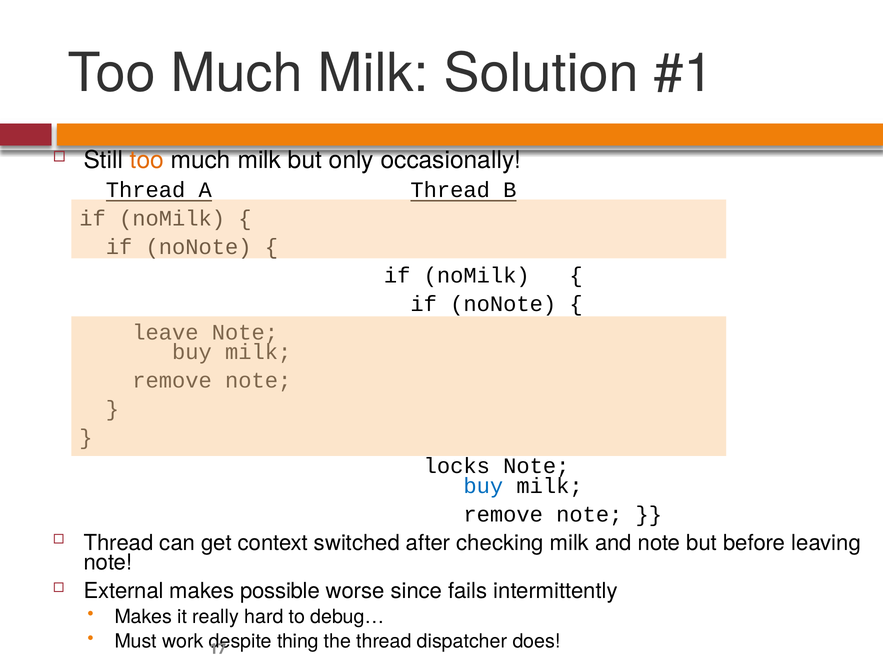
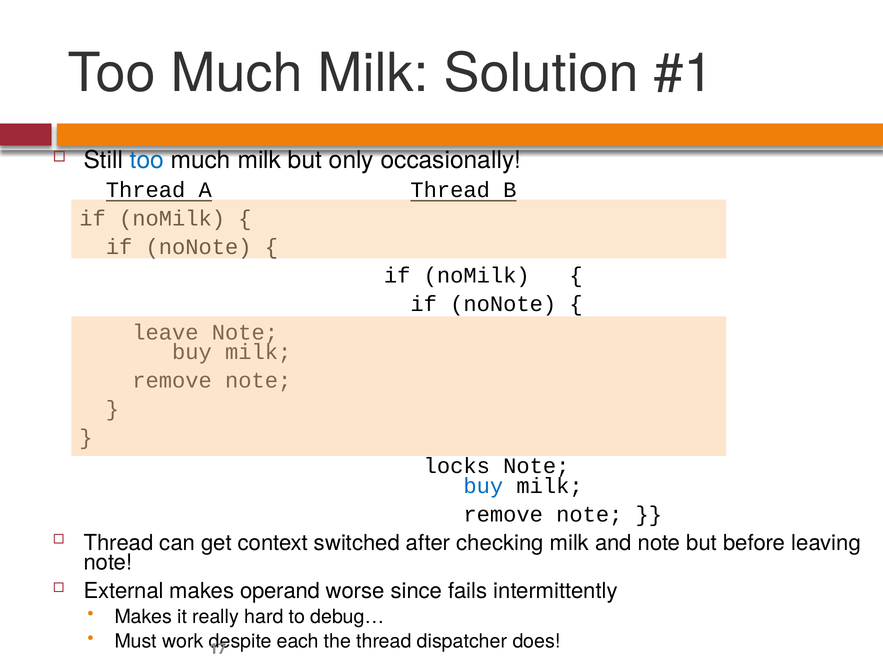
too colour: orange -> blue (147, 160)
possible: possible -> operand (280, 591)
thing: thing -> each (298, 641)
